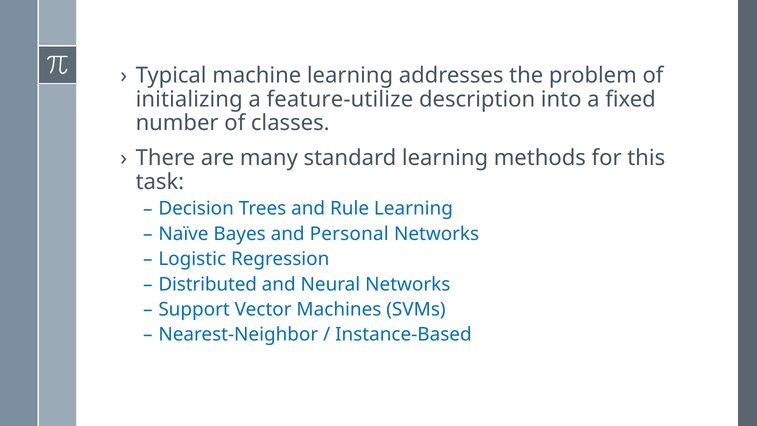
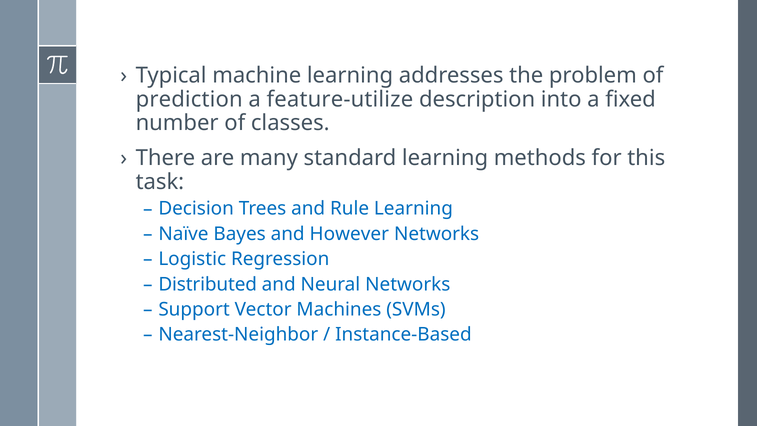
initializing: initializing -> prediction (189, 99)
Personal: Personal -> However (349, 234)
